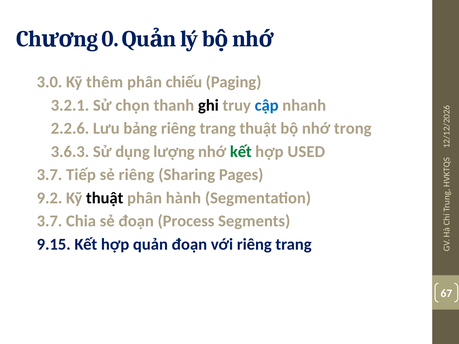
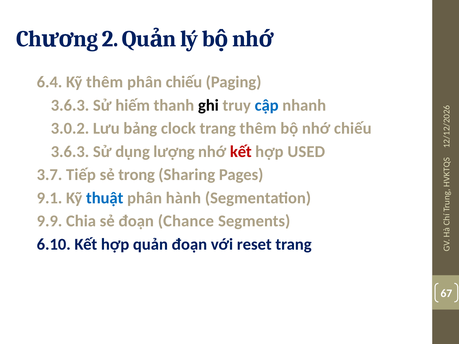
0: 0 -> 2 (110, 39)
3.0: 3.0 -> 6.4 (50, 82)
3.2.1: 3.2.1 -> 3.6.3 (70, 105)
chọn: chọn -> hiếm (133, 105)
2.2.6: 2.2.6 -> 3.0.2 (70, 129)
bảng riêng: riêng -> clock (178, 129)
trang thuật: thuật -> thêm (258, 129)
nhớ trong: trong -> chiếu (353, 129)
kết colour: green -> red (241, 152)
sẻ riêng: riêng -> trong (137, 175)
9.2: 9.2 -> 9.1 (50, 198)
thuật colour: black -> blue (105, 198)
3.7: 3.7 -> 9.9 (50, 221)
Process: Process -> Chance (186, 221)
9.15: 9.15 -> 6.10 (54, 245)
với riêng: riêng -> reset (254, 245)
